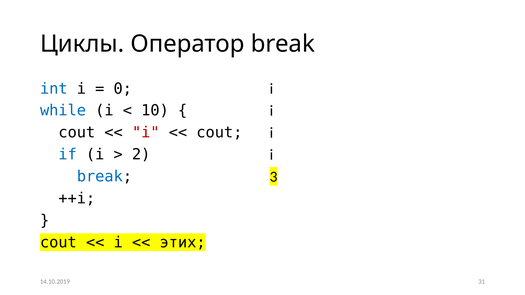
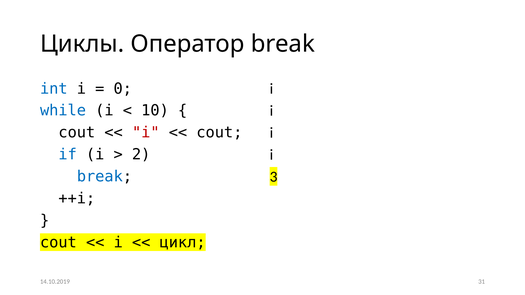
этих: этих -> цикл (183, 243)
